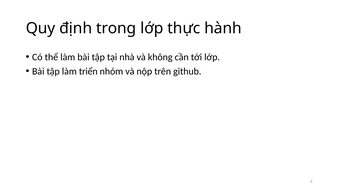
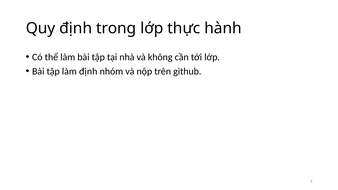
triển: triển -> định (88, 71)
